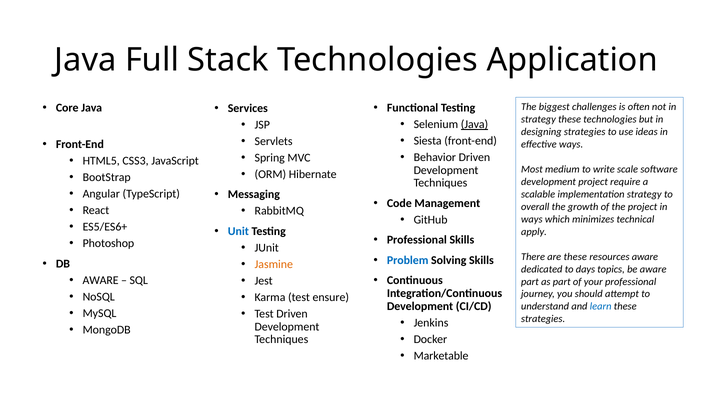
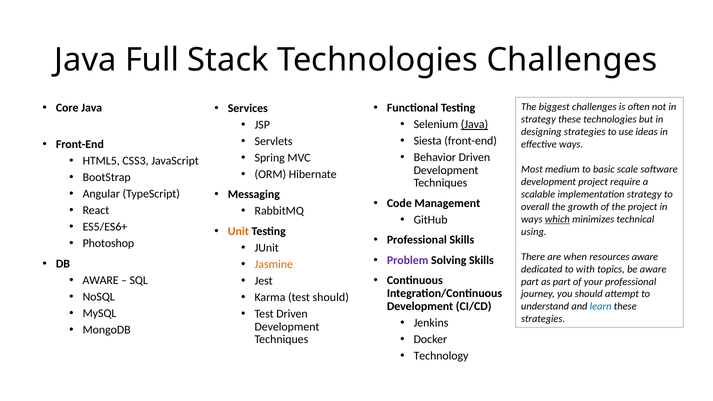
Technologies Application: Application -> Challenges (572, 60)
write: write -> basic (604, 169)
which underline: none -> present (557, 219)
Unit colour: blue -> orange (238, 231)
apply: apply -> using (534, 232)
are these: these -> when (575, 257)
Problem colour: blue -> purple (408, 260)
days: days -> with (585, 269)
test ensure: ensure -> should (331, 297)
Marketable: Marketable -> Technology (441, 356)
